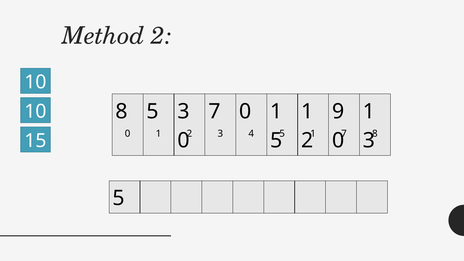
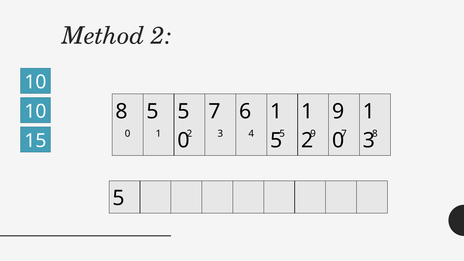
5 3: 3 -> 5 (184, 111)
7 0: 0 -> 6 (245, 111)
4 5 1: 1 -> 9 (313, 134)
